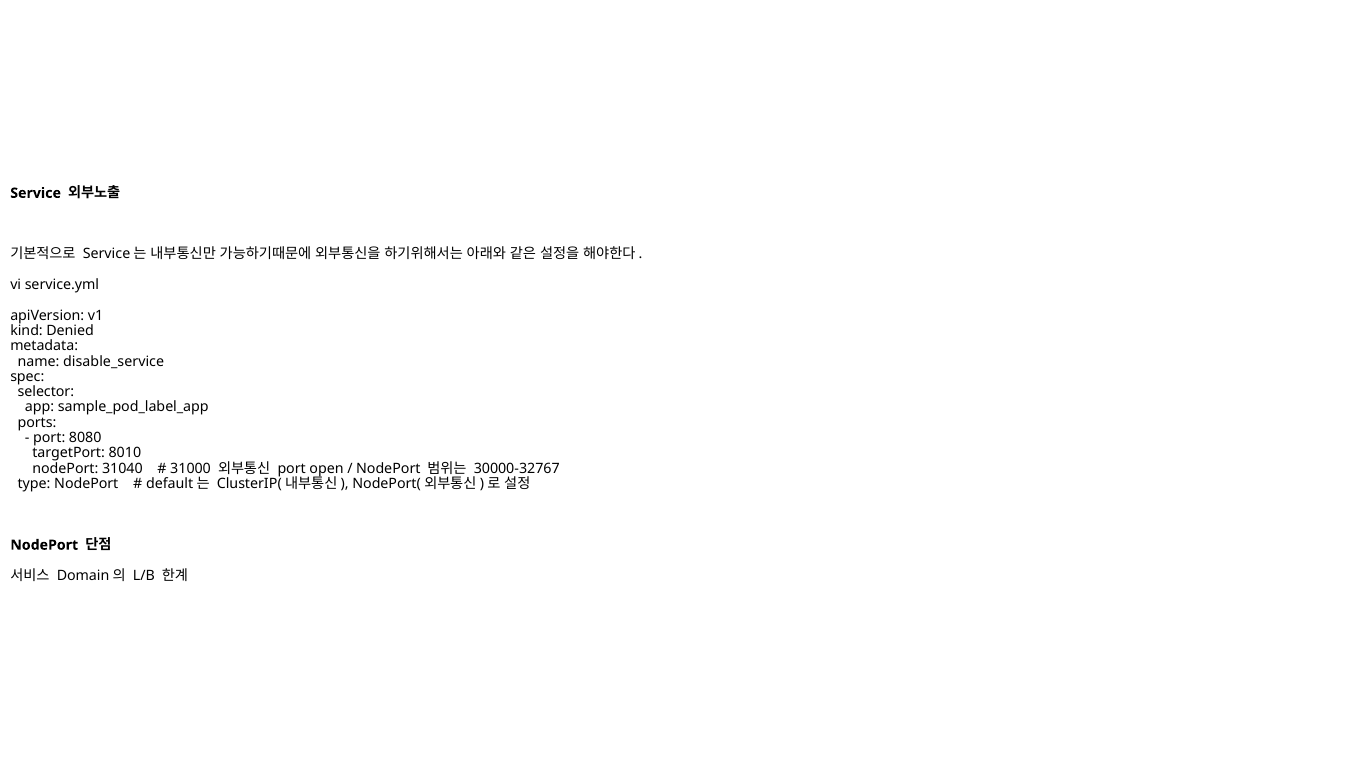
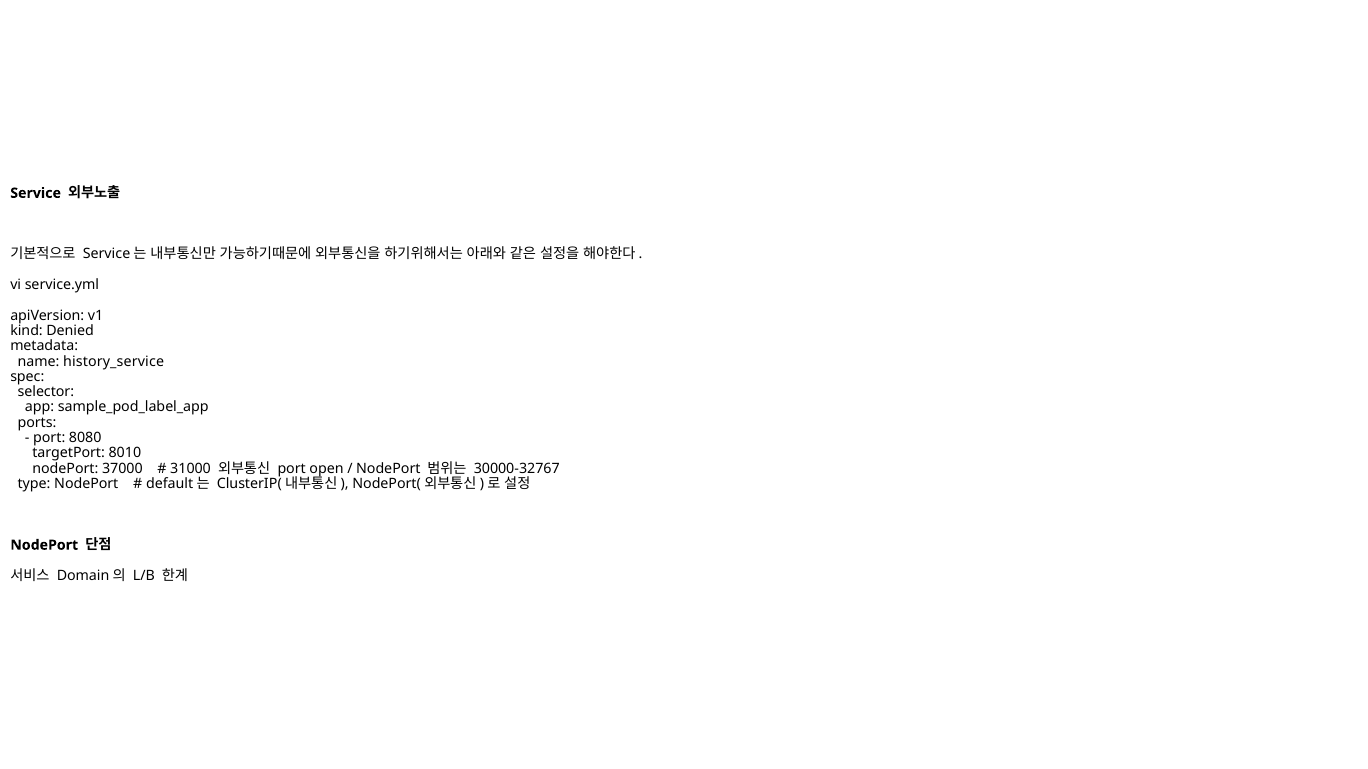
disable_service: disable_service -> history_service (114, 362)
31040: 31040 -> 37000 (122, 469)
